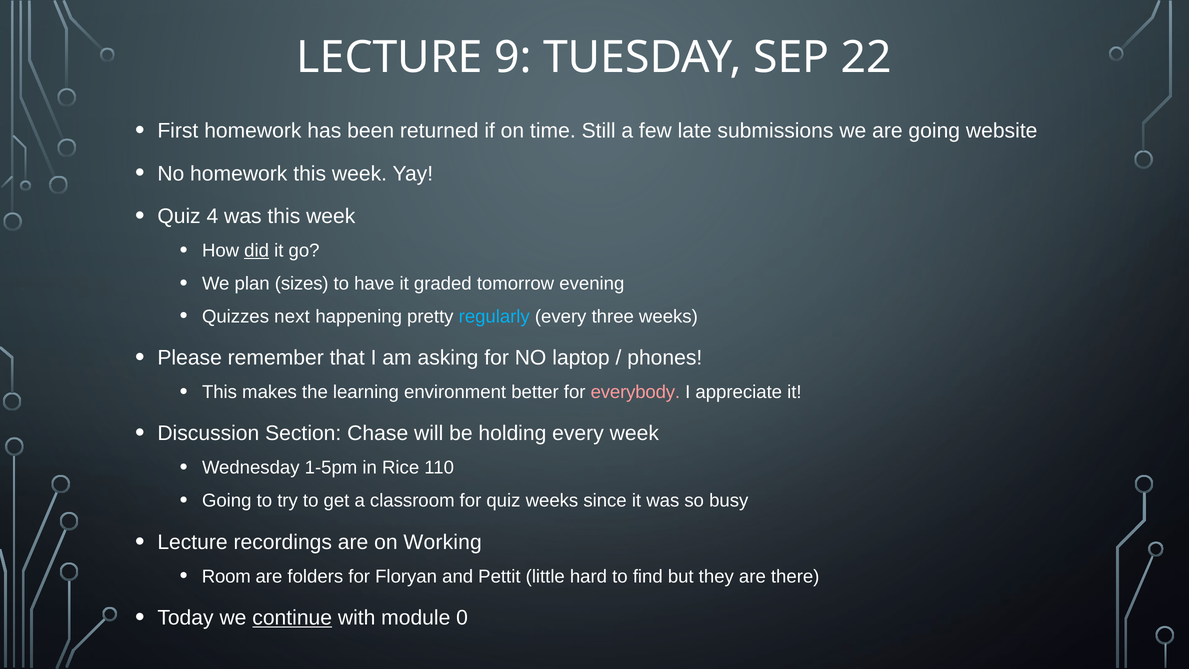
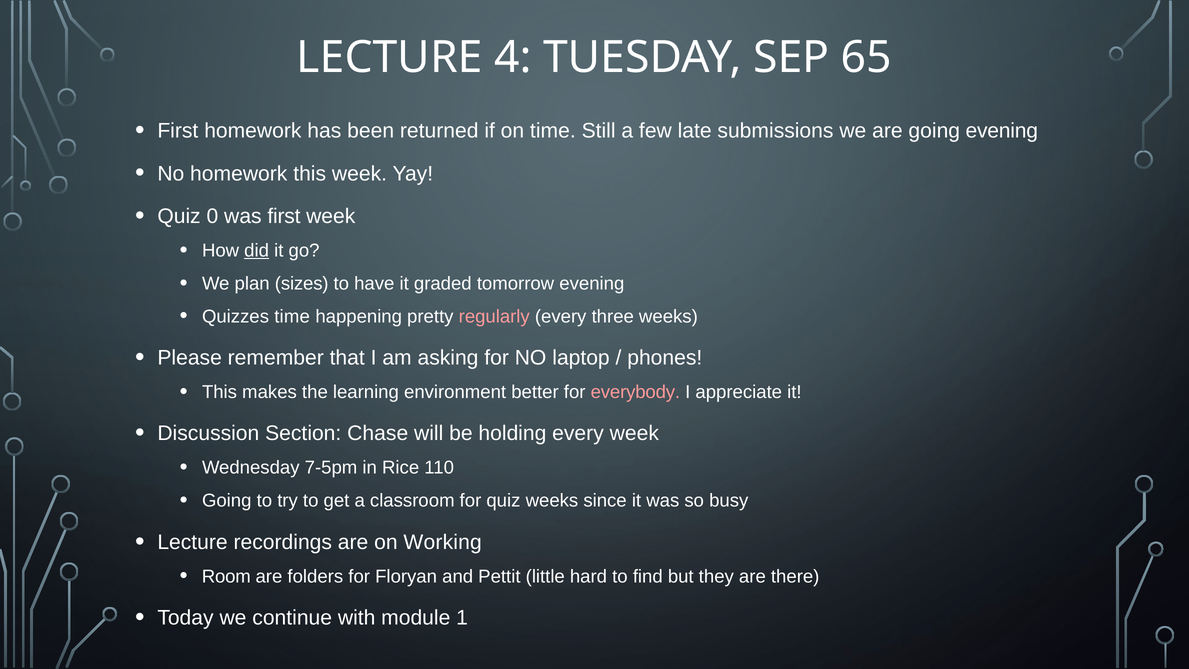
9: 9 -> 4 (513, 58)
22: 22 -> 65 (866, 58)
going website: website -> evening (1002, 131)
4: 4 -> 0 (212, 216)
was this: this -> first (284, 216)
Quizzes next: next -> time (292, 316)
regularly colour: light blue -> pink (494, 316)
1-5pm: 1-5pm -> 7-5pm (331, 468)
continue underline: present -> none (292, 618)
0: 0 -> 1 (462, 618)
